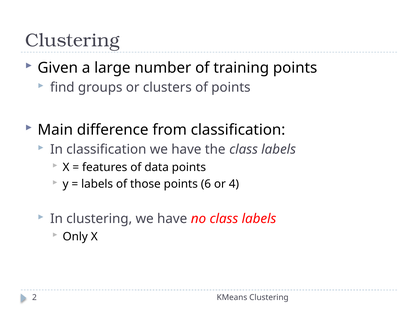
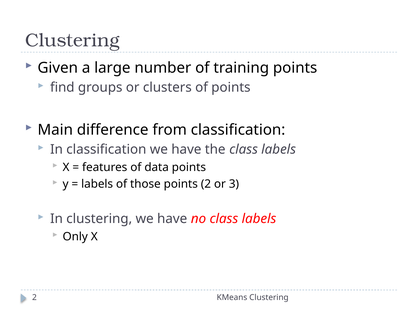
points 6: 6 -> 2 (206, 184)
4: 4 -> 3 (234, 184)
